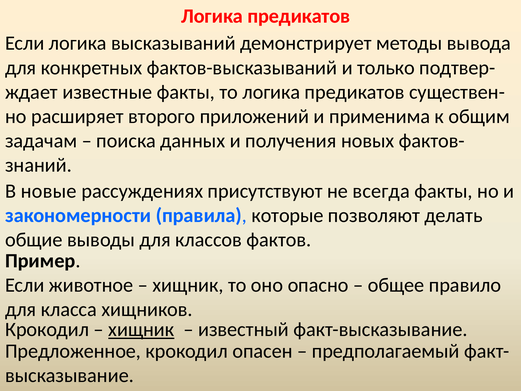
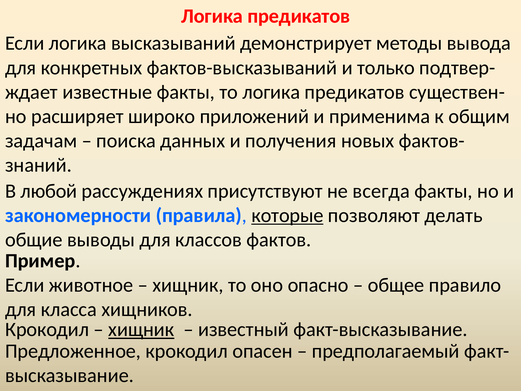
второго: второго -> широко (162, 116)
новые: новые -> любой (49, 191)
которые underline: none -> present (288, 215)
